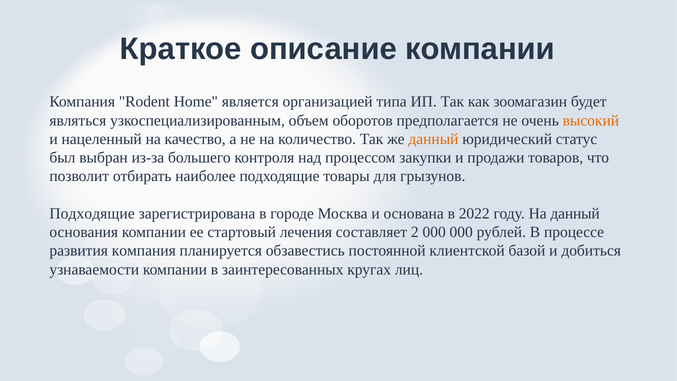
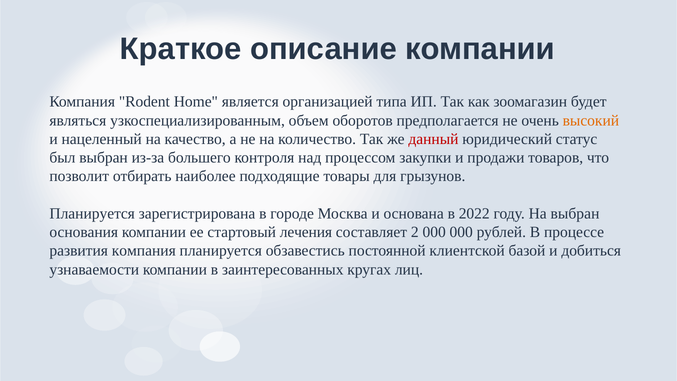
данный colour: orange -> red (433, 139)
Подходящие: Подходящие -> Планируется (92, 213)
На данный: данный -> выбран (575, 213)
